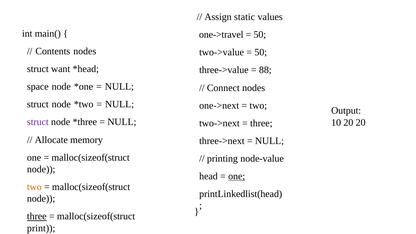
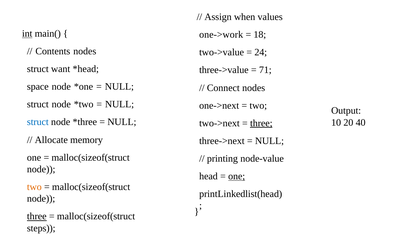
static: static -> when (245, 17)
int underline: none -> present (27, 34)
one->travel: one->travel -> one->work (221, 35)
50: 50 -> 18 (260, 35)
50: 50 -> 24 (261, 52)
88: 88 -> 71 (265, 70)
struct colour: purple -> blue (38, 122)
20 20: 20 -> 40 (361, 122)
three underline: none -> present (261, 123)
print: print -> steps (41, 228)
